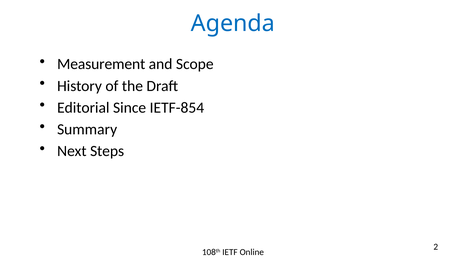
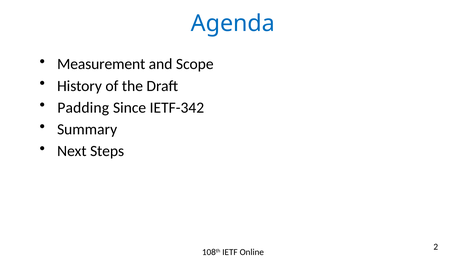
Editorial: Editorial -> Padding (83, 108)
IETF-854: IETF-854 -> IETF-342 (177, 108)
